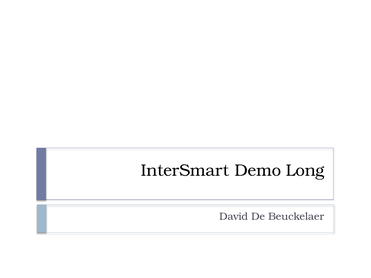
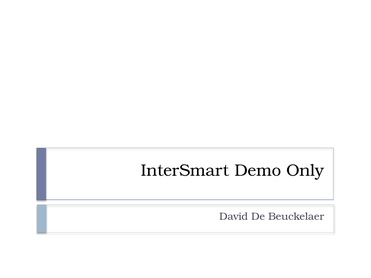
Long: Long -> Only (305, 171)
